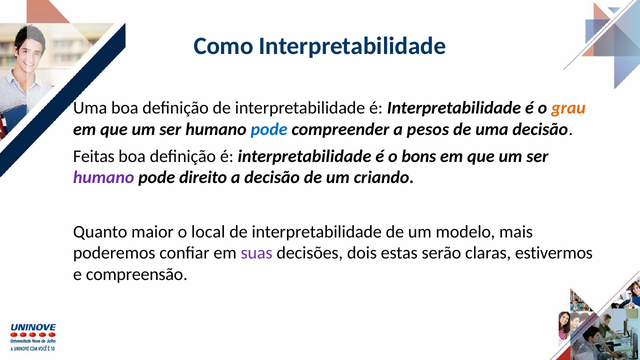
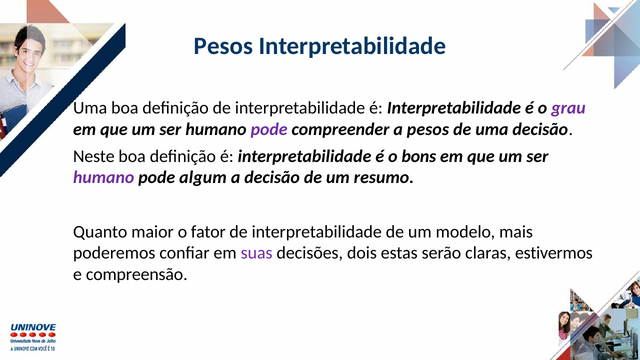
Como: Como -> Pesos (223, 46)
grau colour: orange -> purple (568, 108)
pode colour: blue -> purple (269, 129)
Feitas: Feitas -> Neste (94, 156)
direito: direito -> algum (203, 178)
criando: criando -> resumo (384, 178)
local: local -> fator (208, 232)
